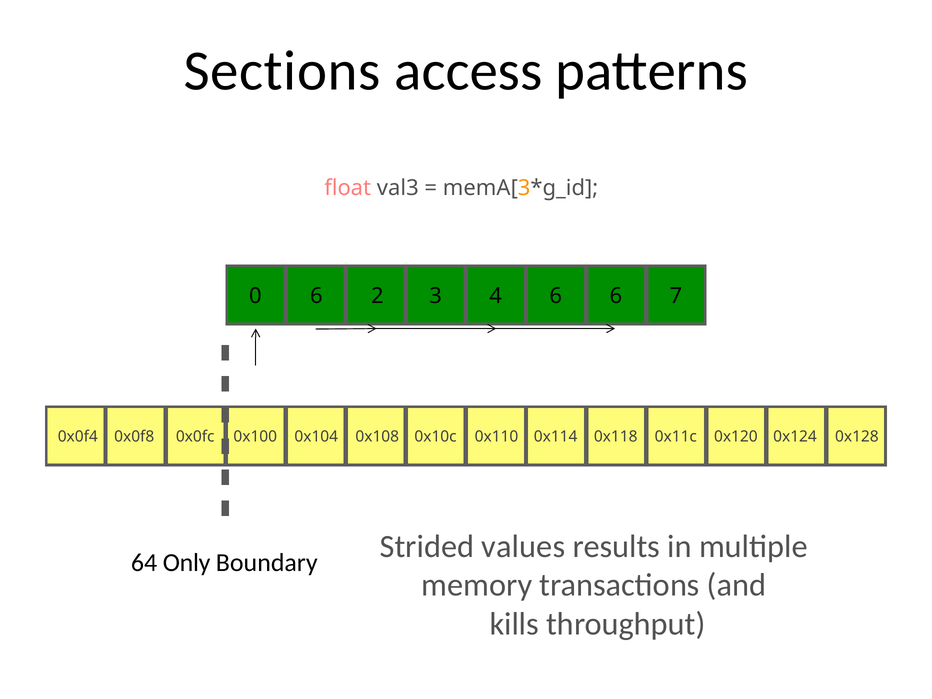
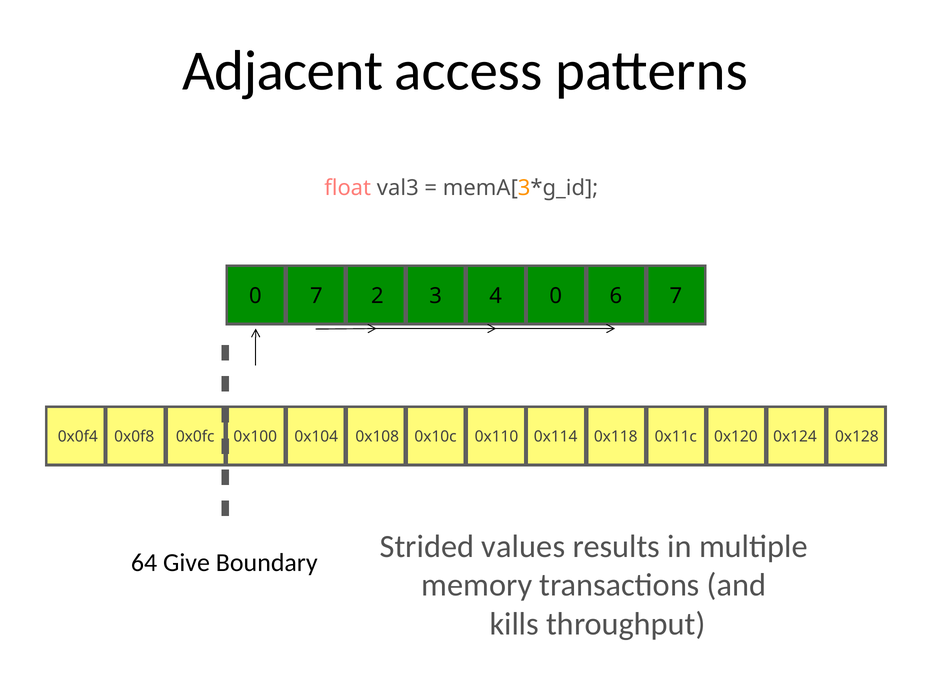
Sections: Sections -> Adjacent (283, 71)
0 6: 6 -> 7 (316, 296)
4 6: 6 -> 0 (556, 296)
Only: Only -> Give (186, 563)
